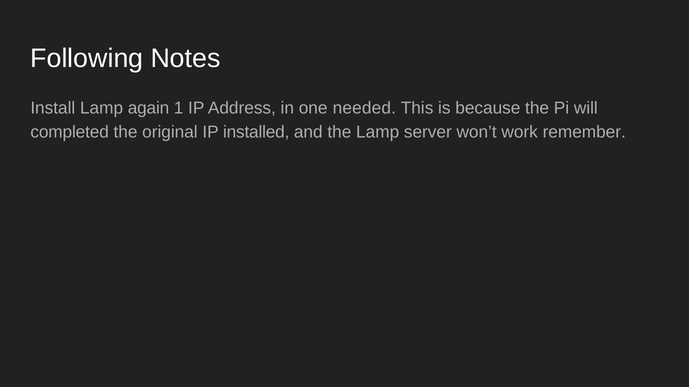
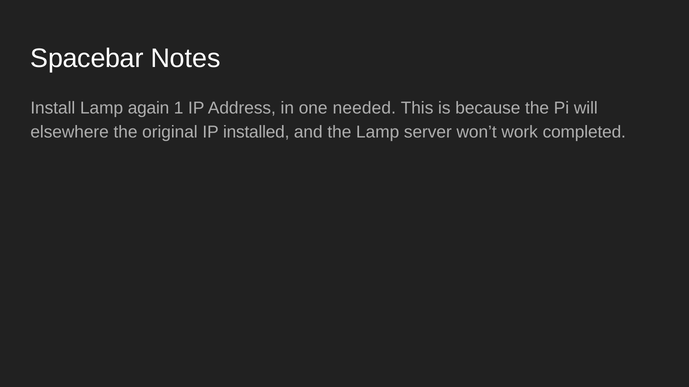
Following: Following -> Spacebar (87, 58)
completed: completed -> elsewhere (70, 132)
remember: remember -> completed (584, 132)
